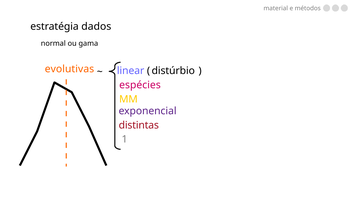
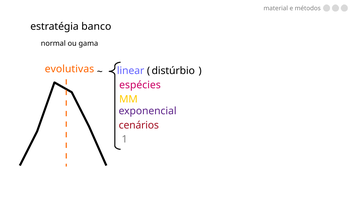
dados: dados -> banco (96, 26)
distintas: distintas -> cenários (139, 125)
